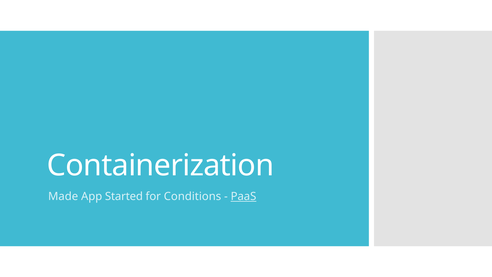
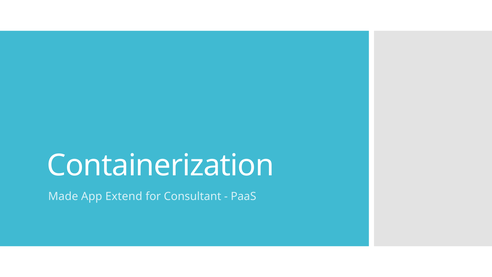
Started: Started -> Extend (124, 196)
Conditions: Conditions -> Consultant (193, 196)
PaaS underline: present -> none (244, 196)
